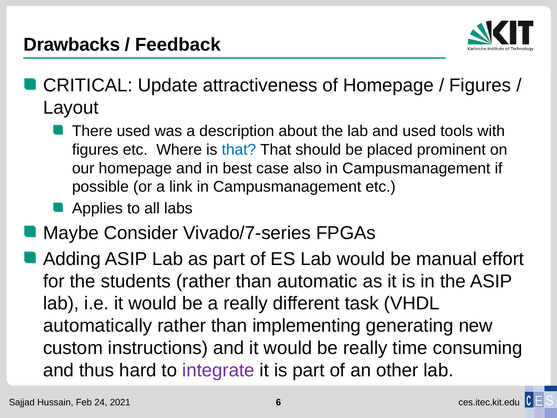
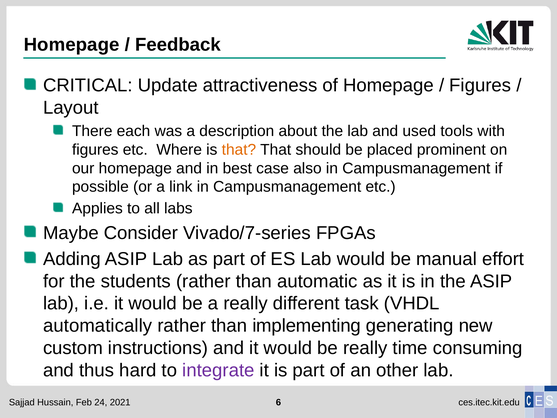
Drawbacks: Drawbacks -> Homepage (72, 45)
There used: used -> each (133, 131)
that colour: blue -> orange (239, 150)
